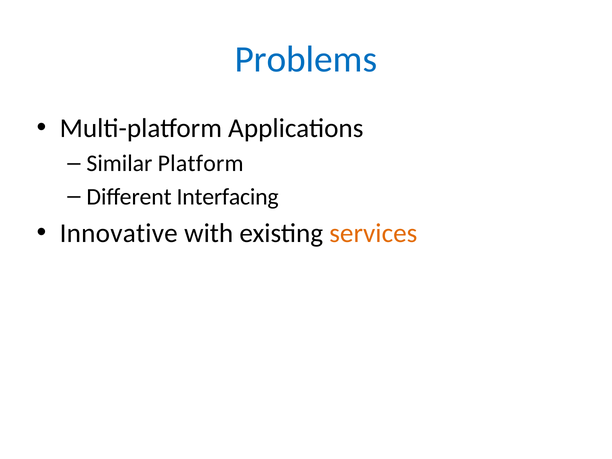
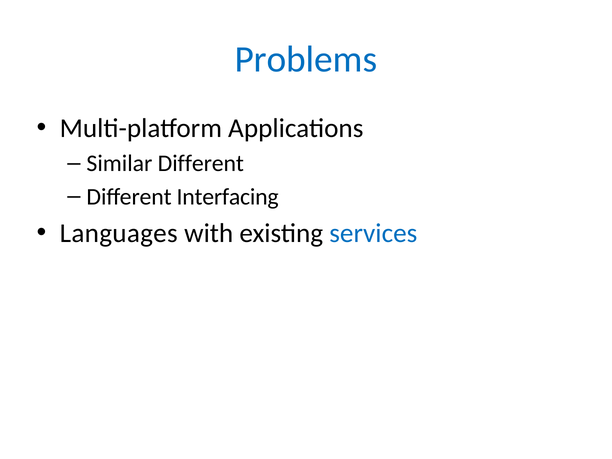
Similar Platform: Platform -> Different (201, 164)
Innovative: Innovative -> Languages (119, 233)
services colour: orange -> blue (373, 233)
